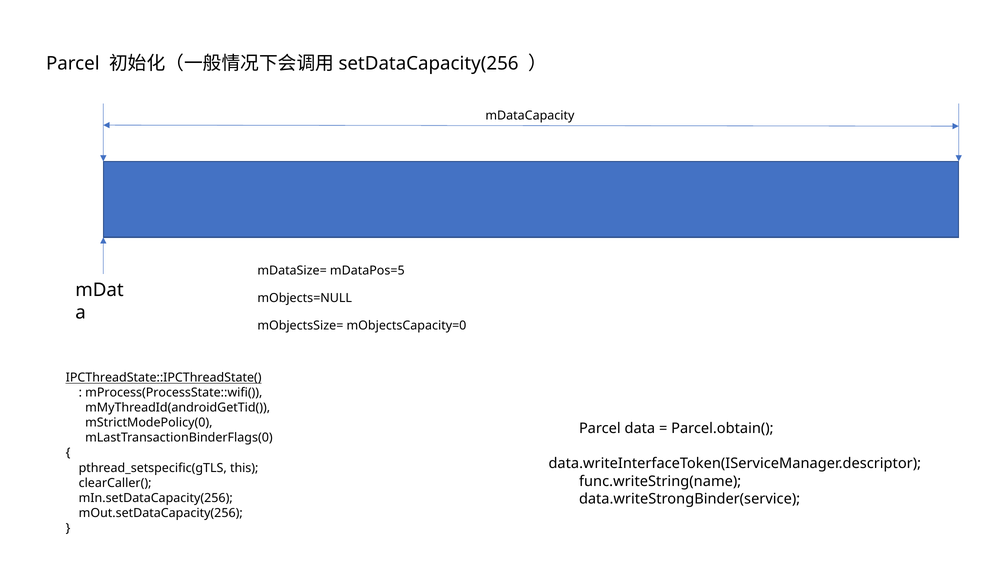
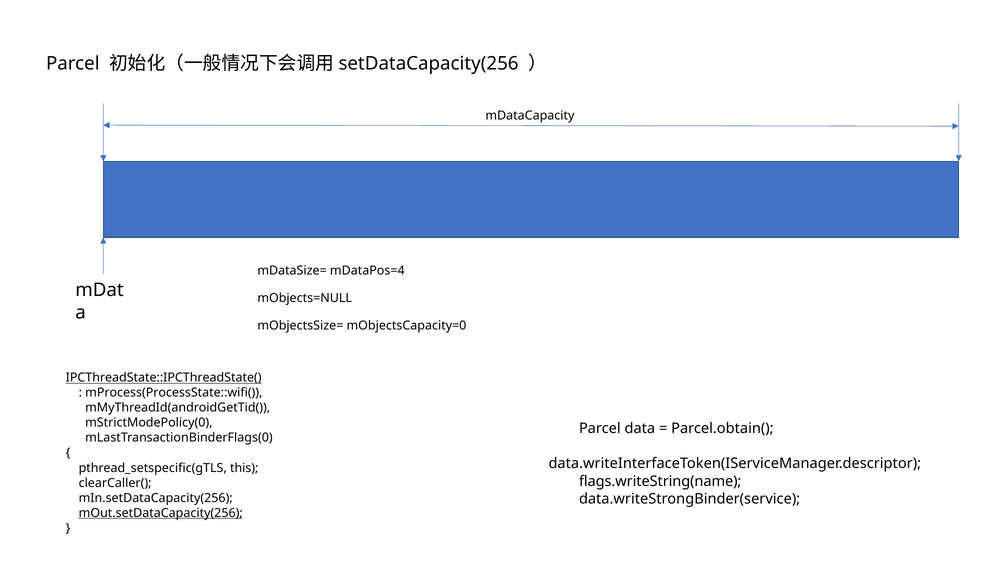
mDataPos=5: mDataPos=5 -> mDataPos=4 (367, 271)
func.writeString(name: func.writeString(name -> flags.writeString(name (660, 481)
mOut.setDataCapacity(256 underline: none -> present (161, 512)
